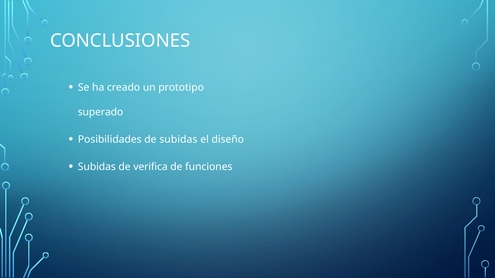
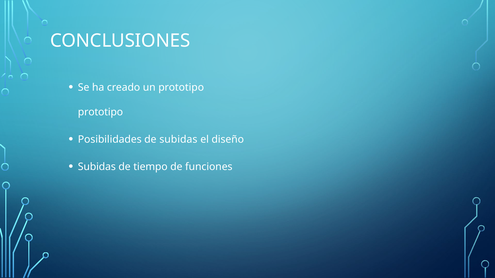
superado: superado -> prototipo (100, 112)
verifica: verifica -> tiempo (150, 167)
